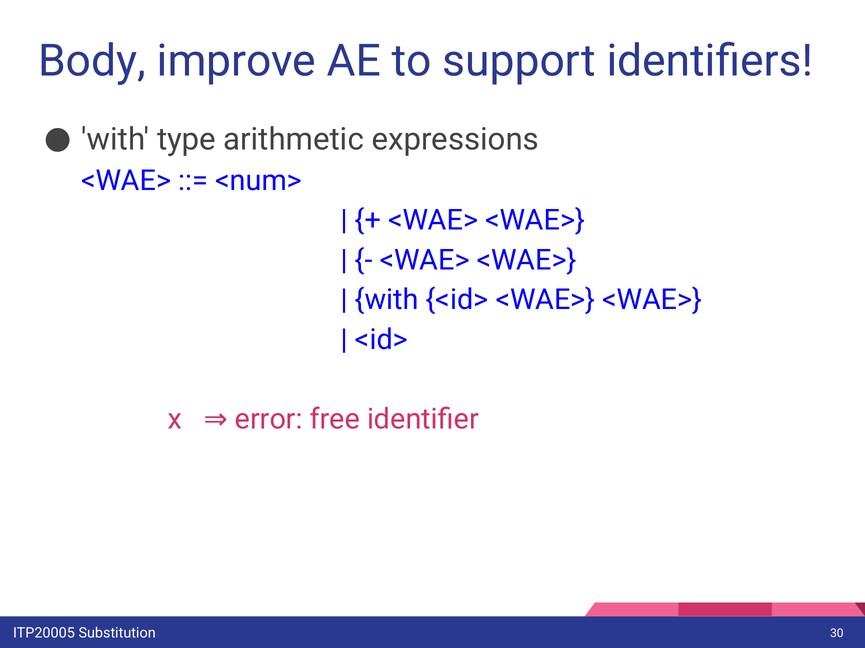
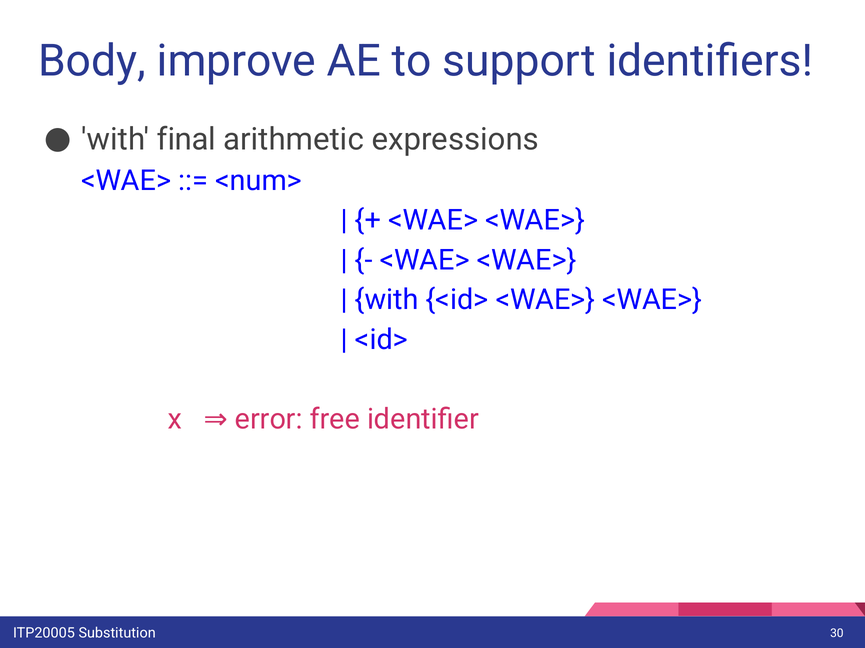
type: type -> final (186, 140)
